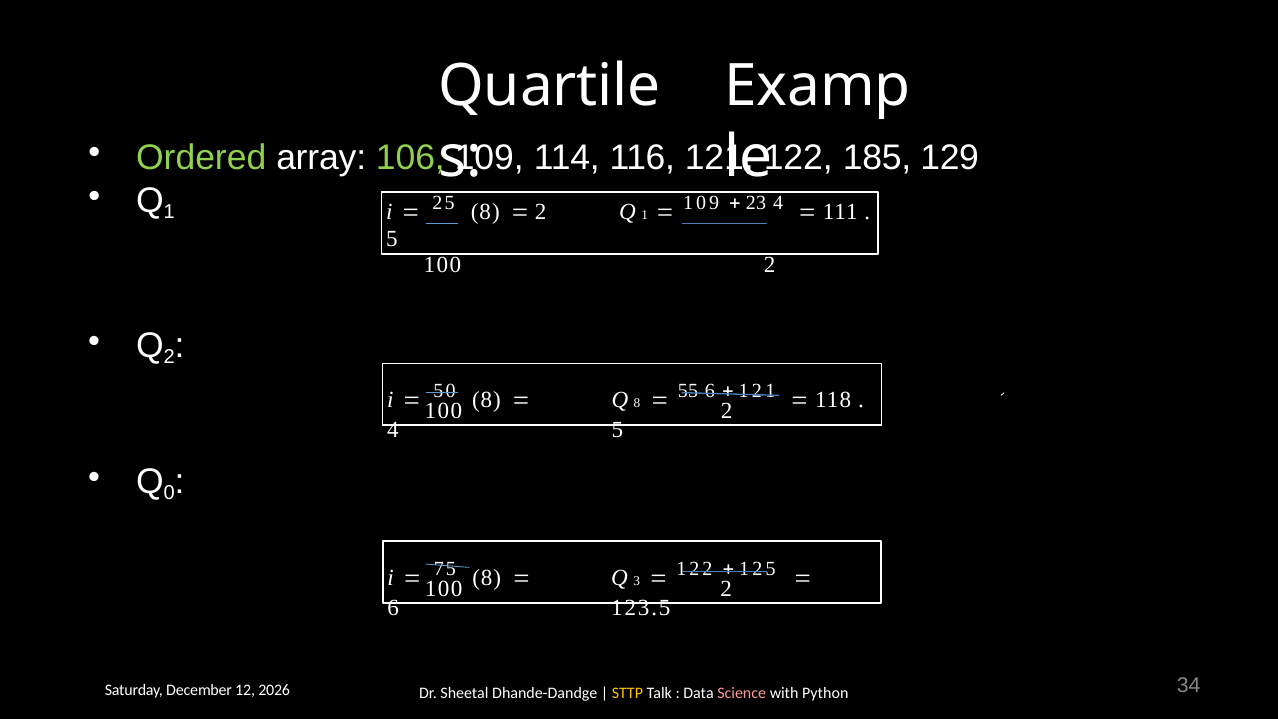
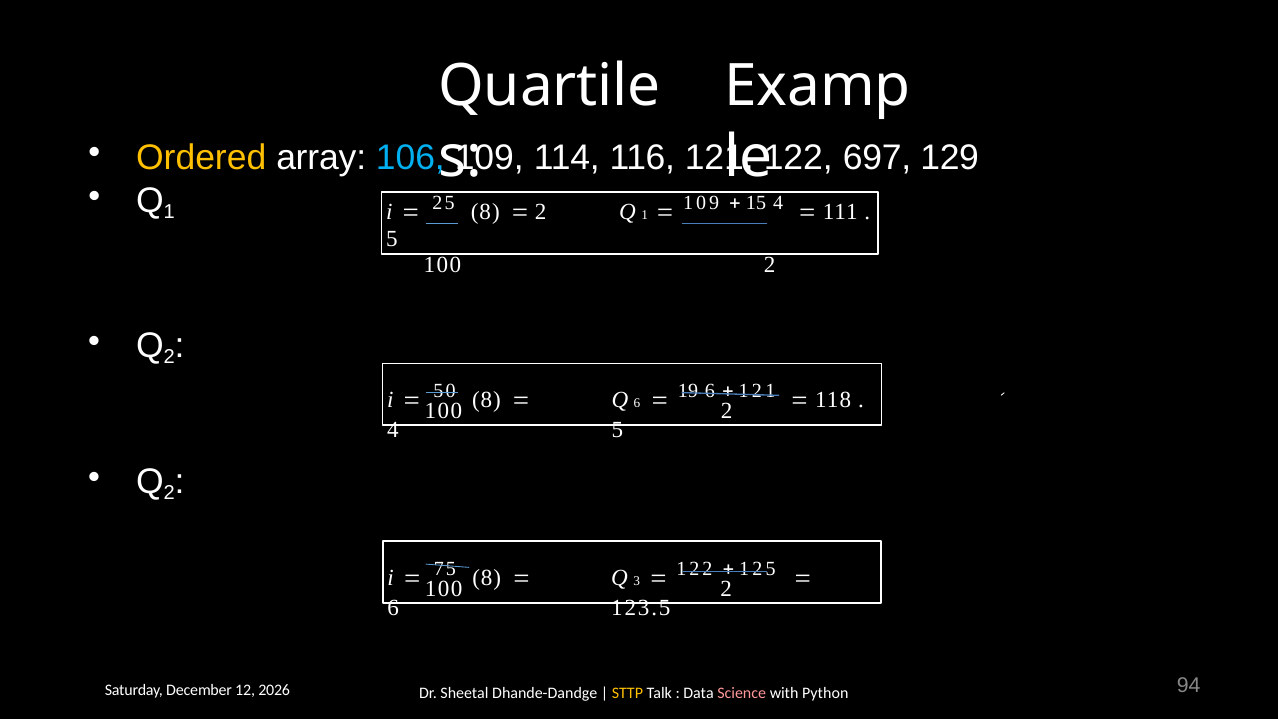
Ordered colour: light green -> yellow (201, 158)
106 colour: light green -> light blue (410, 158)
185: 185 -> 697 (877, 158)
23: 23 -> 15 (756, 203)
Q 8: 8 -> 6 (637, 403)
55: 55 -> 19 (688, 391)
0: 0 -> 2 (169, 493)
34: 34 -> 94 (1189, 685)
